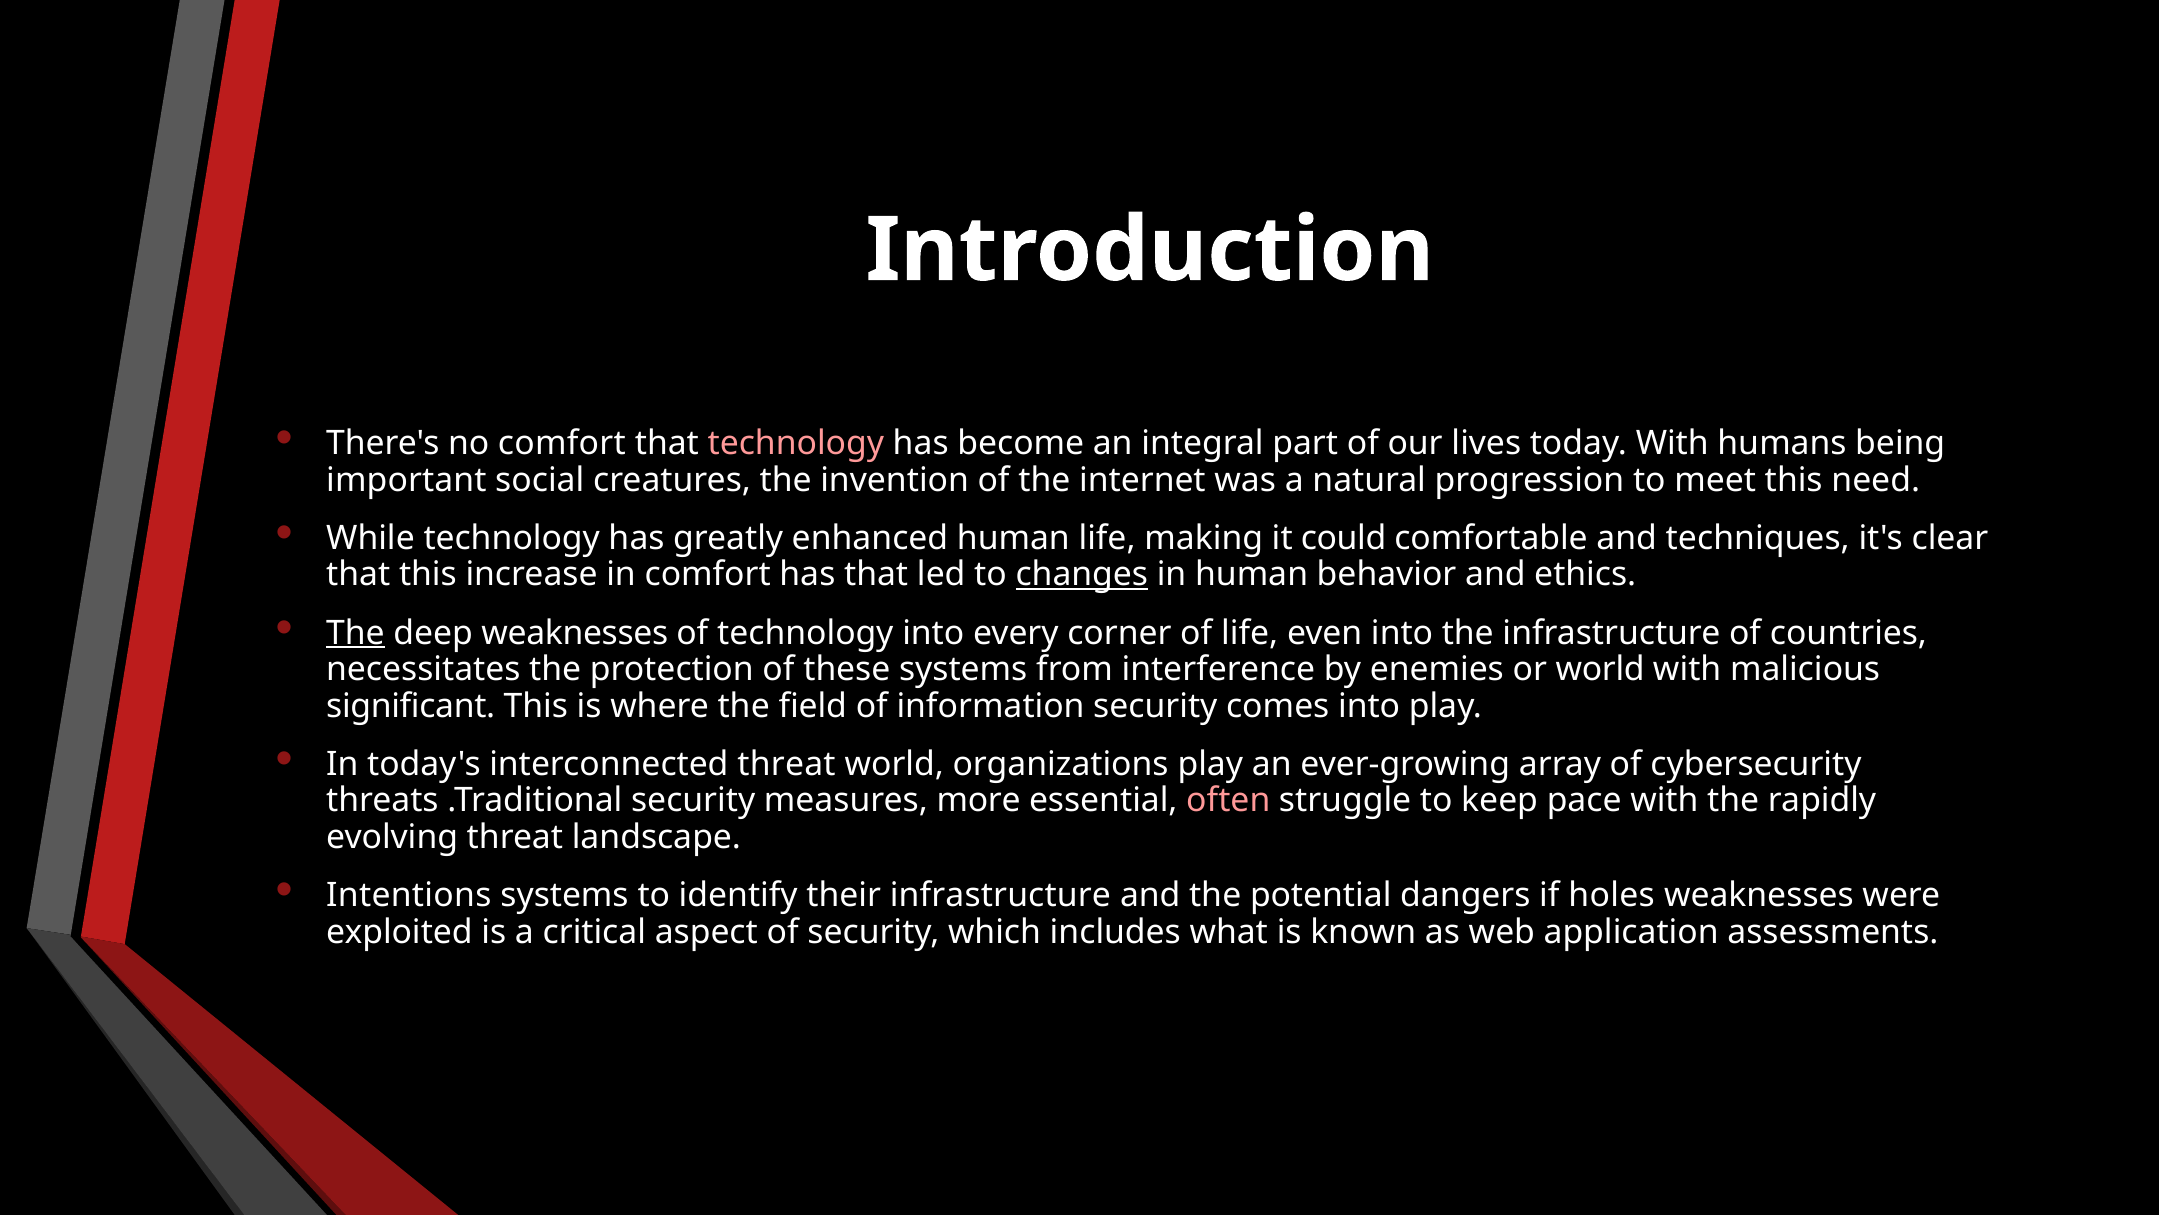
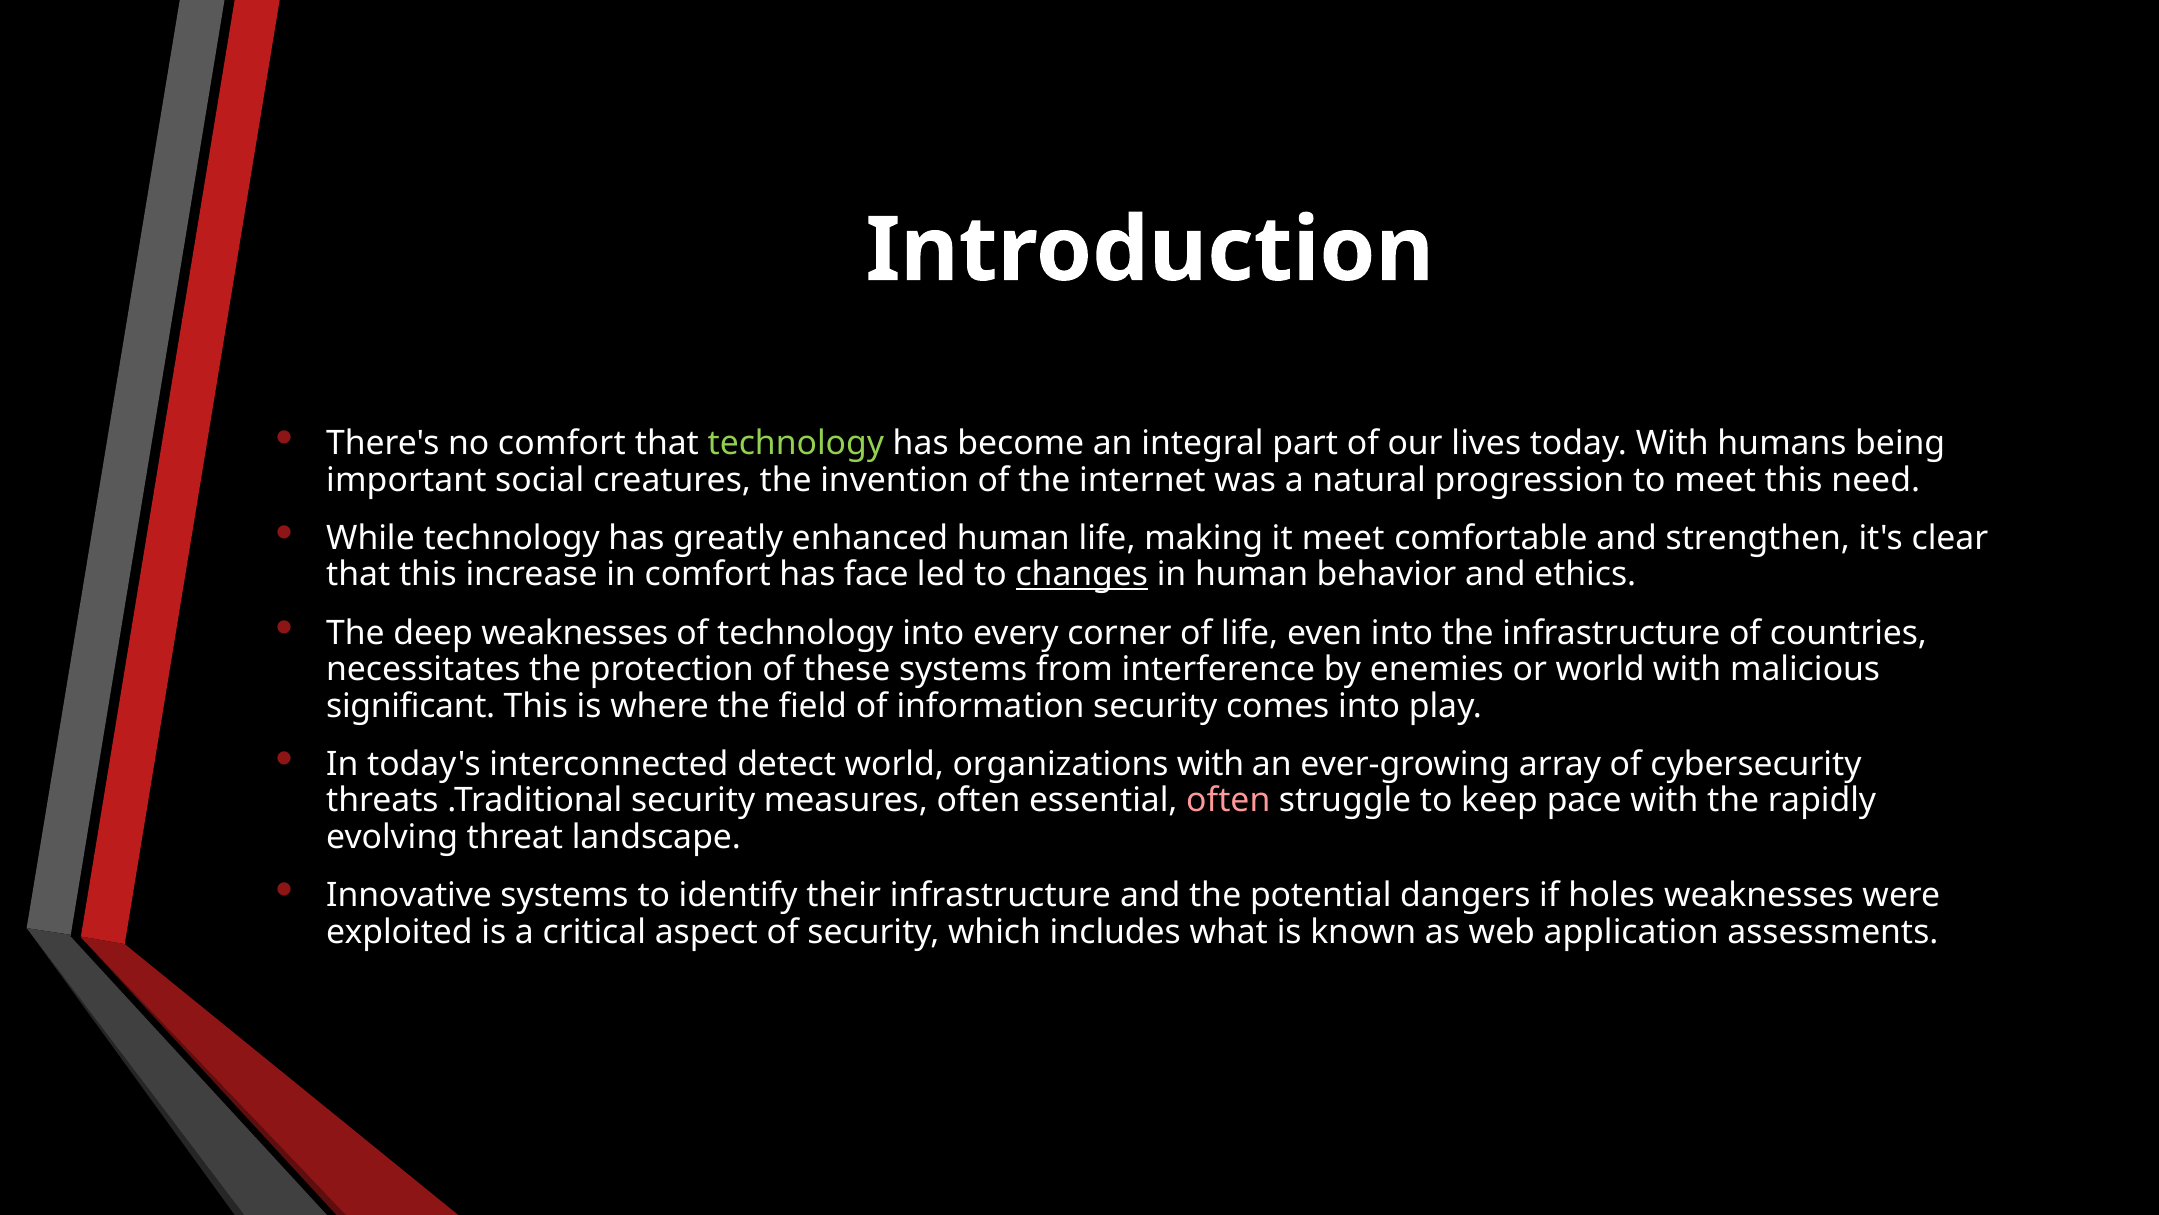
technology colour: pink -> light green (796, 443)
it could: could -> meet (1343, 538)
techniques: techniques -> strengthen (1758, 538)
has that: that -> face (876, 574)
The underline: present -> none (355, 633)
interconnected threat: threat -> detect (787, 764)
organizations play: play -> with (1211, 764)
measures more: more -> often (979, 800)
Intentions: Intentions -> Innovative (409, 895)
